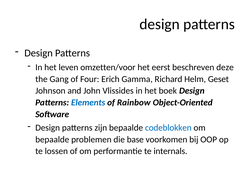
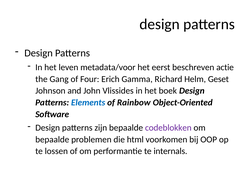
omzetten/voor: omzetten/voor -> metadata/voor (108, 67)
deze: deze -> actie (225, 67)
codeblokken colour: blue -> purple (168, 127)
base: base -> html (135, 139)
